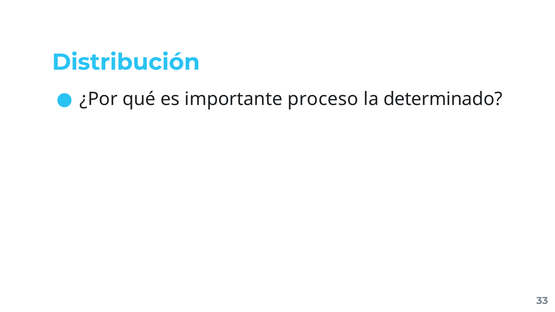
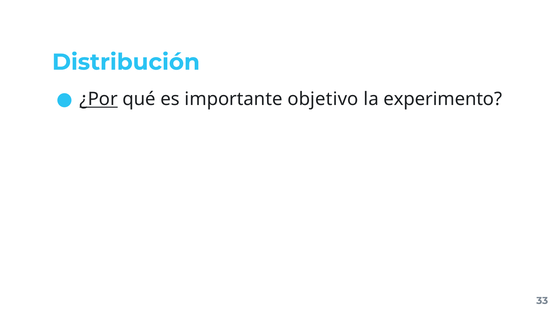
¿Por underline: none -> present (99, 99)
proceso: proceso -> objetivo (323, 99)
determinado: determinado -> experimento (443, 99)
